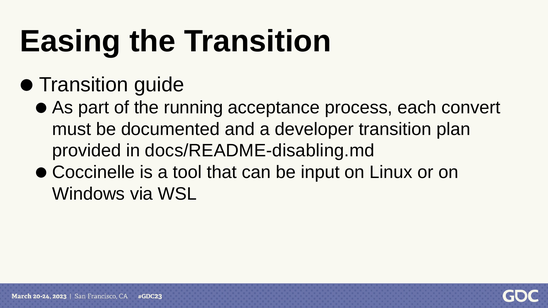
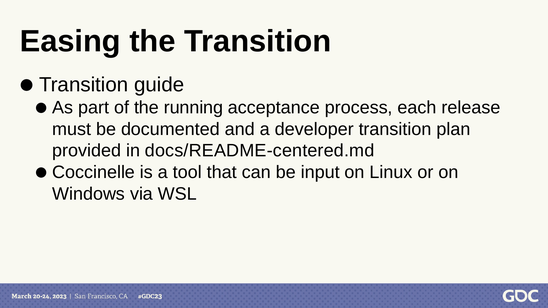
convert: convert -> release (471, 108)
docs/README-disabling.md: docs/README-disabling.md -> docs/README-centered.md (260, 151)
